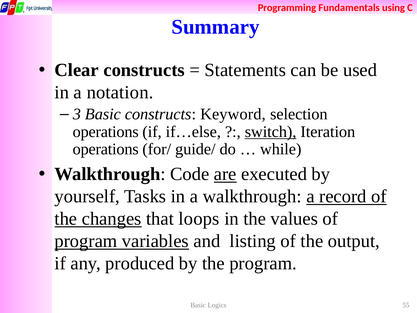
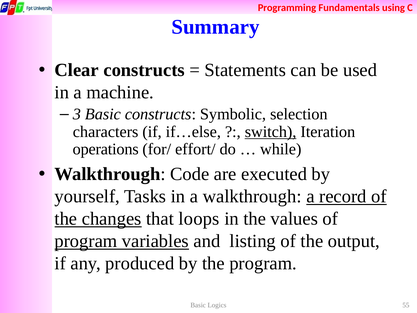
notation: notation -> machine (120, 92)
Keyword: Keyword -> Symbolic (233, 114)
operations: operations -> characters (106, 132)
guide/: guide/ -> effort/ (195, 149)
are underline: present -> none (225, 174)
